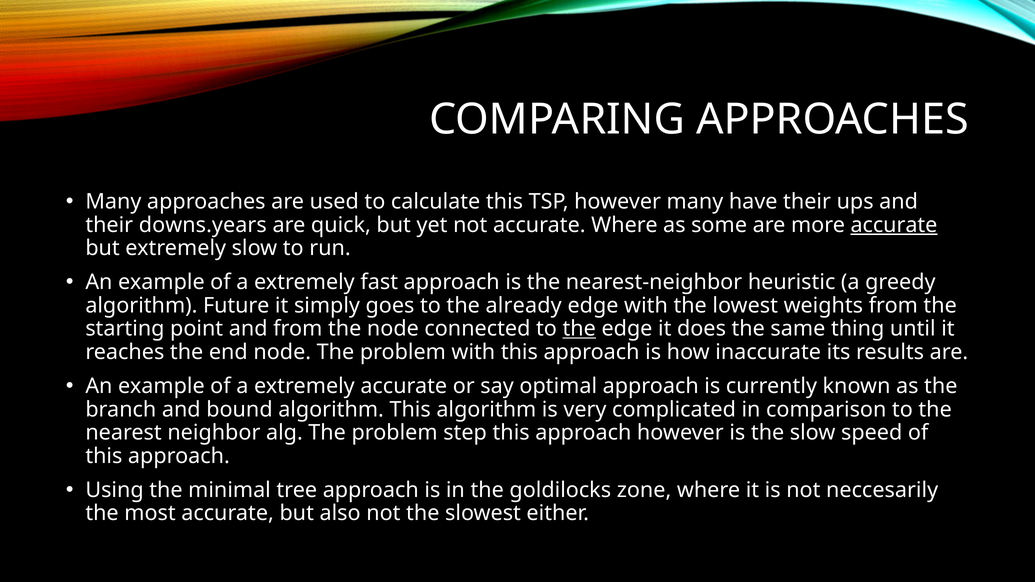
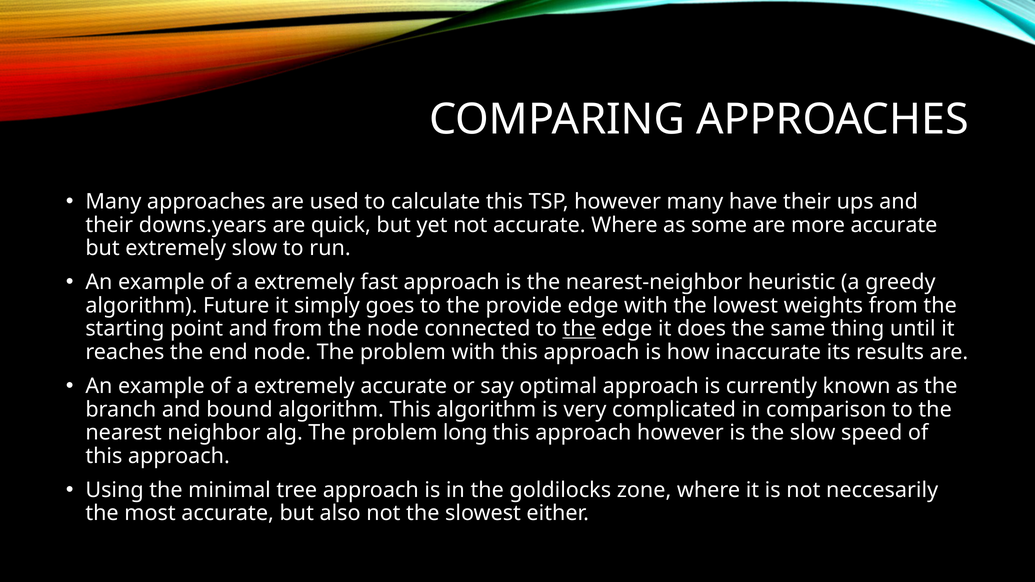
accurate underline: present -> none (894, 225)
already: already -> provide (524, 306)
step: step -> long (465, 433)
